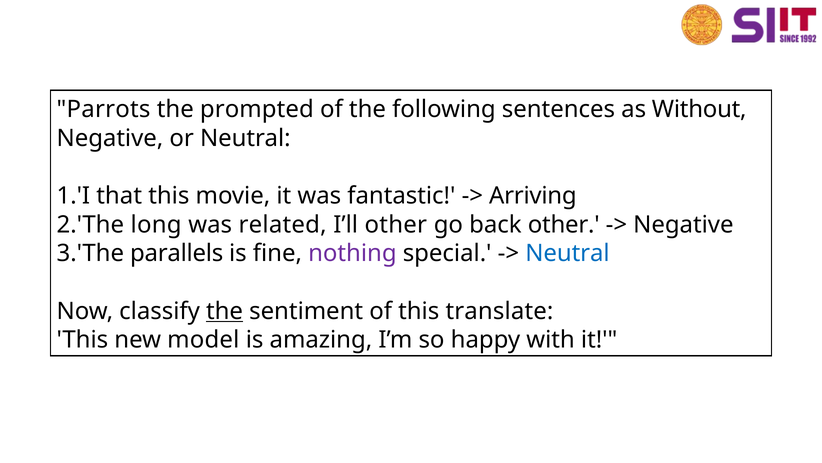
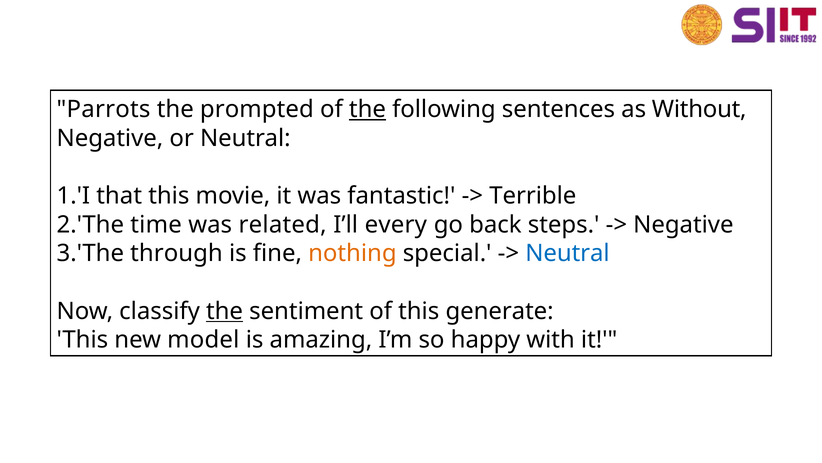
the underline: none -> present (367, 109)
Arriving: Arriving -> Terrible (533, 196)
long: long -> time (156, 224)
I’ll other: other -> every (396, 224)
back other: other -> steps (564, 224)
parallels: parallels -> through (177, 253)
nothing colour: purple -> orange (352, 253)
translate: translate -> generate (500, 311)
